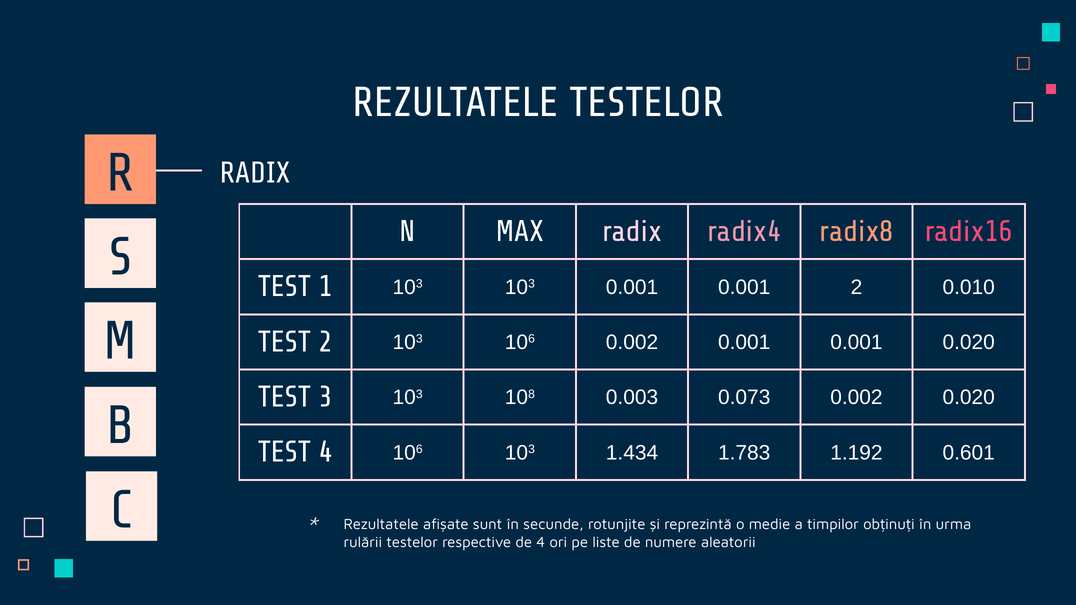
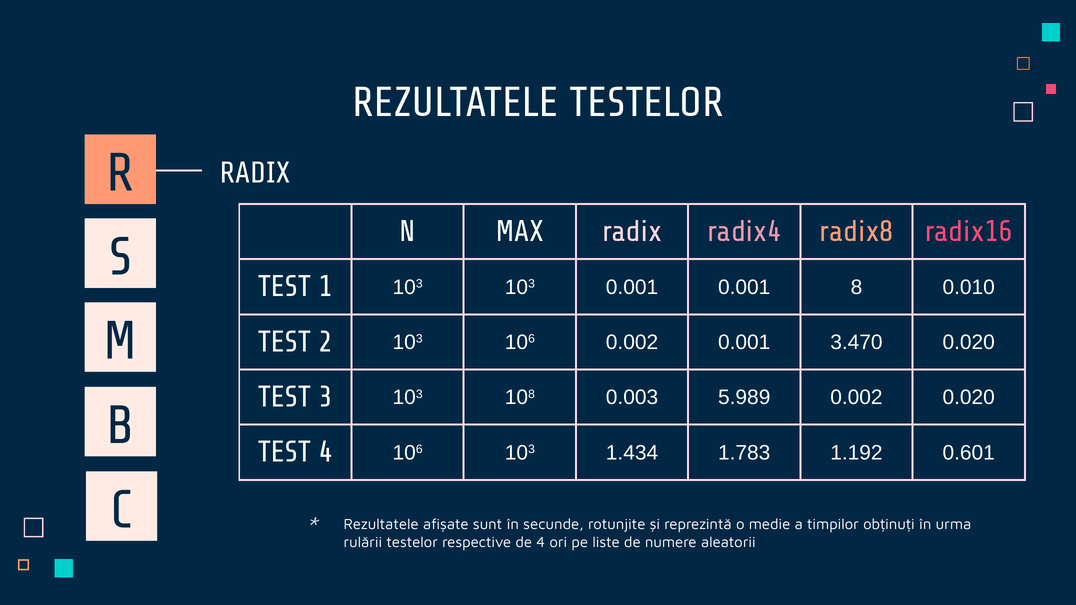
0.001 2: 2 -> 8 (856, 287)
0.002 0.001 0.001: 0.001 -> 3.470 (856, 342)
0.073: 0.073 -> 5.989 (744, 398)
